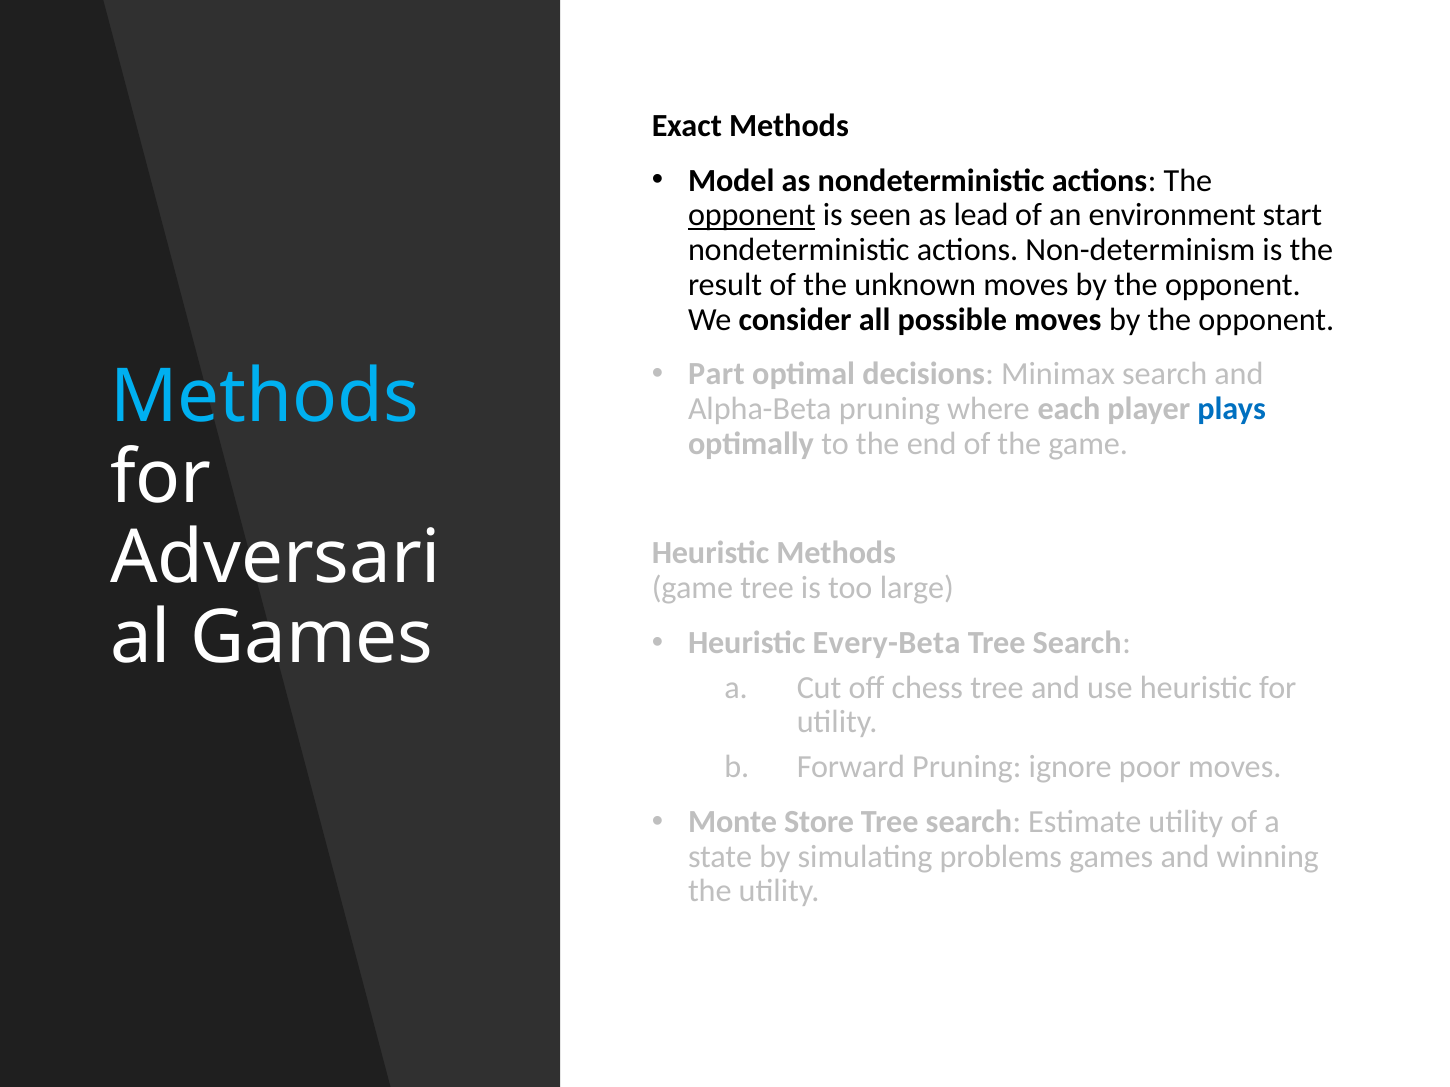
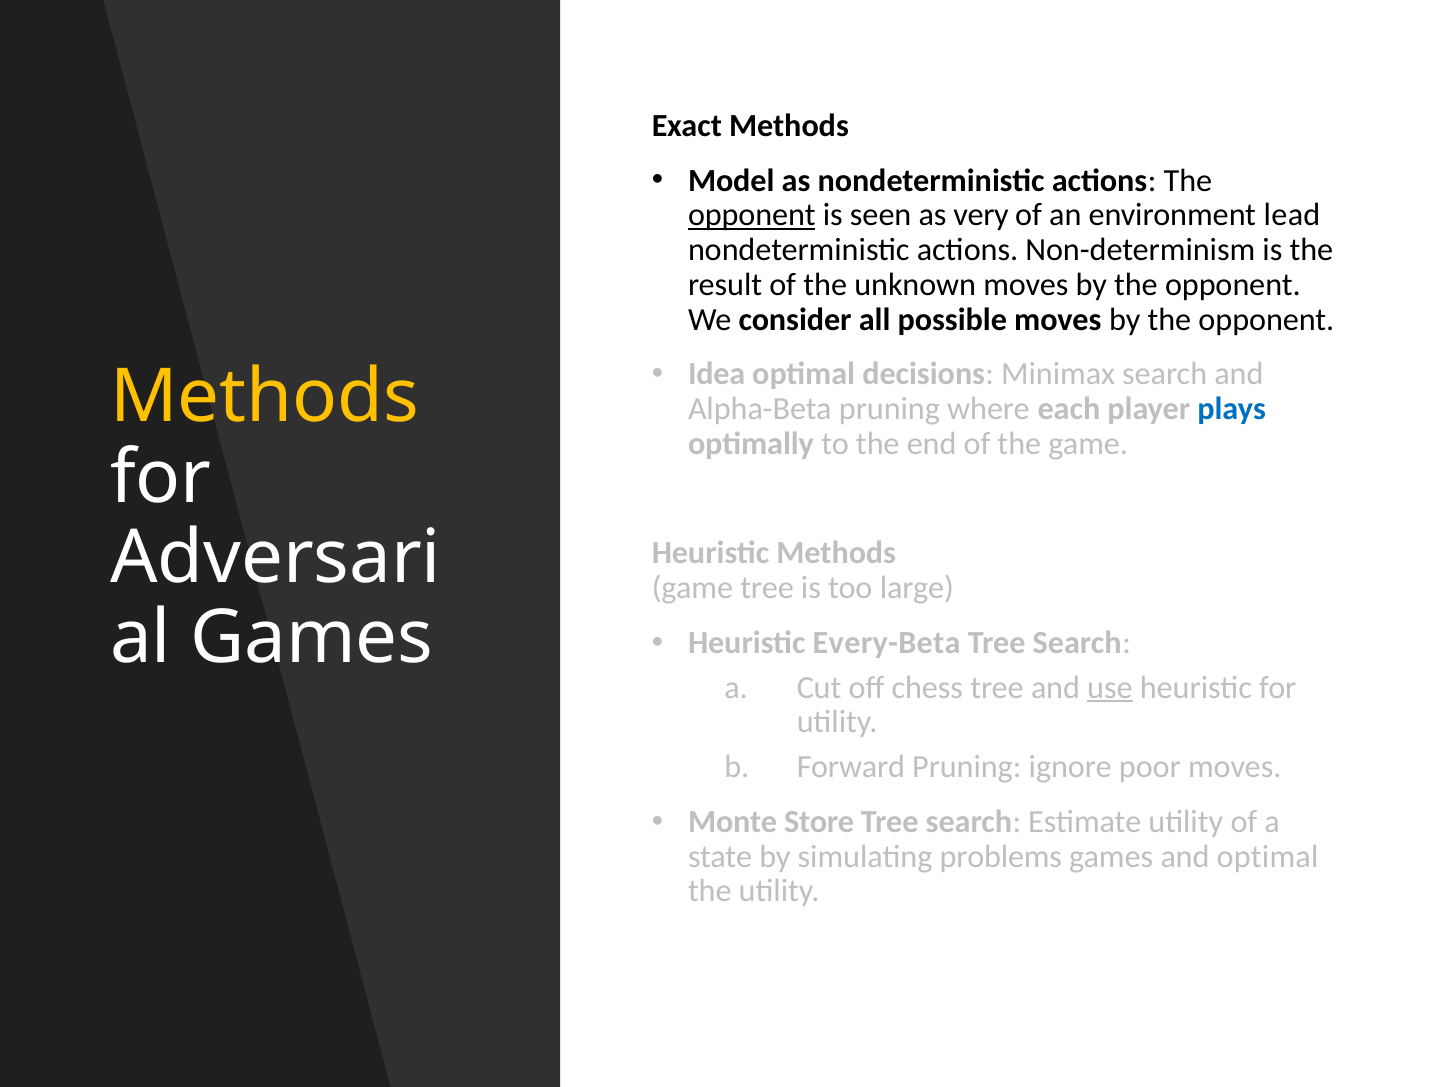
lead: lead -> very (981, 215)
start: start -> lead (1292, 215)
Part: Part -> Idea (717, 374)
Methods colour: light blue -> yellow (265, 397)
use underline: none -> present (1110, 688)
and winning: winning -> optimal (1268, 857)
